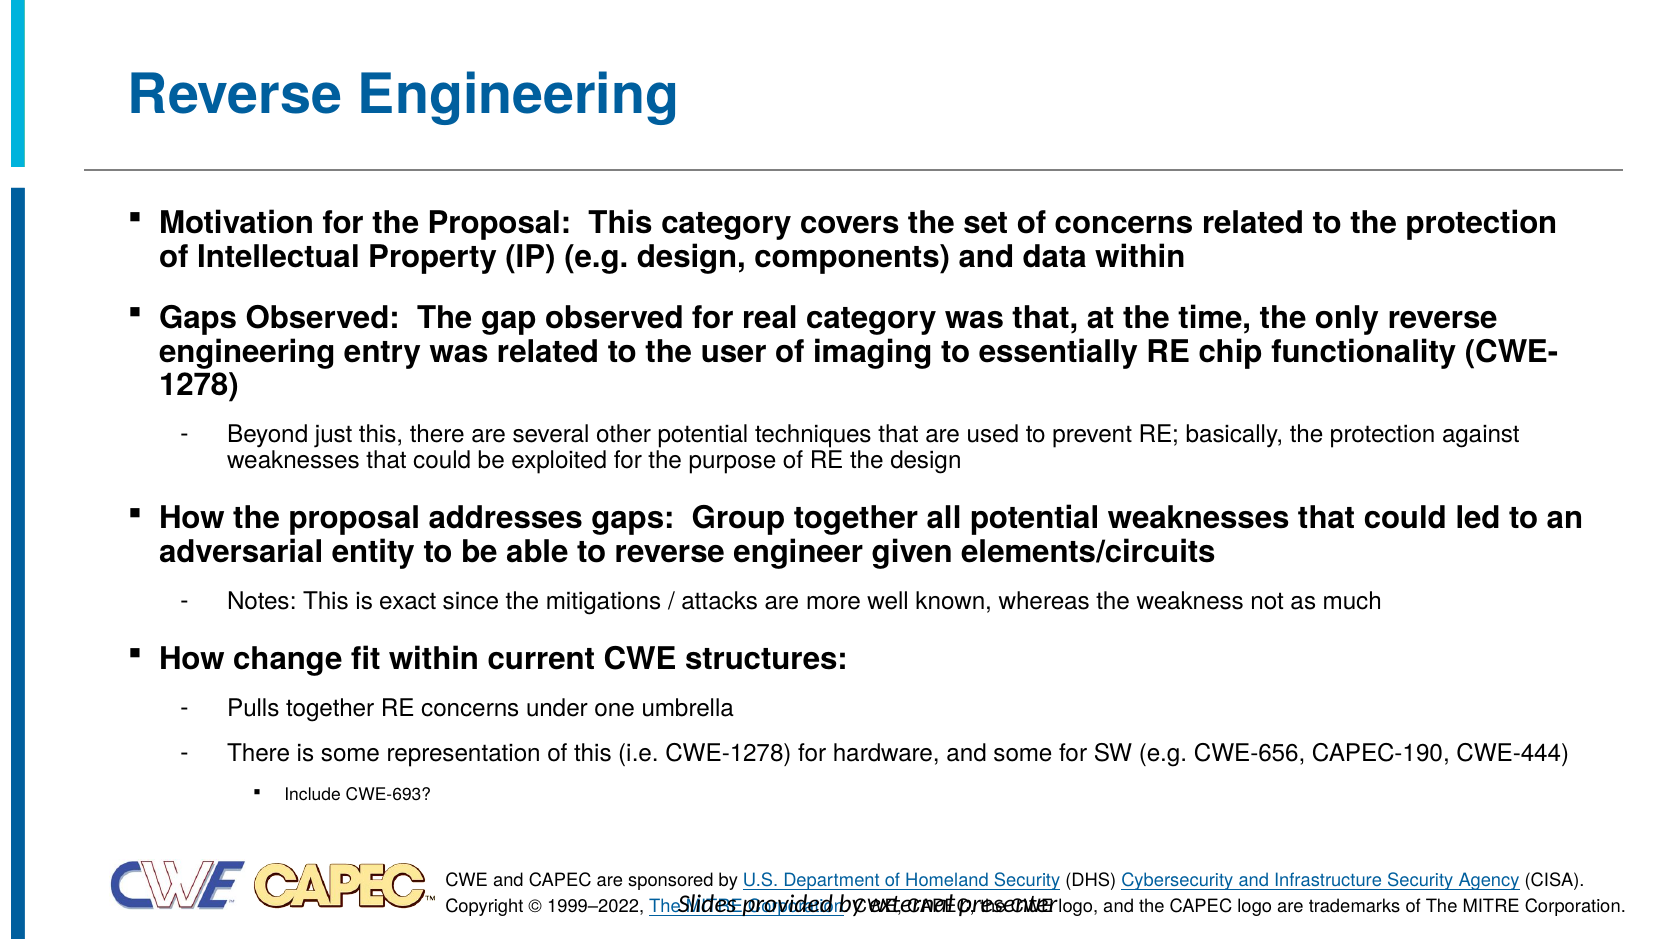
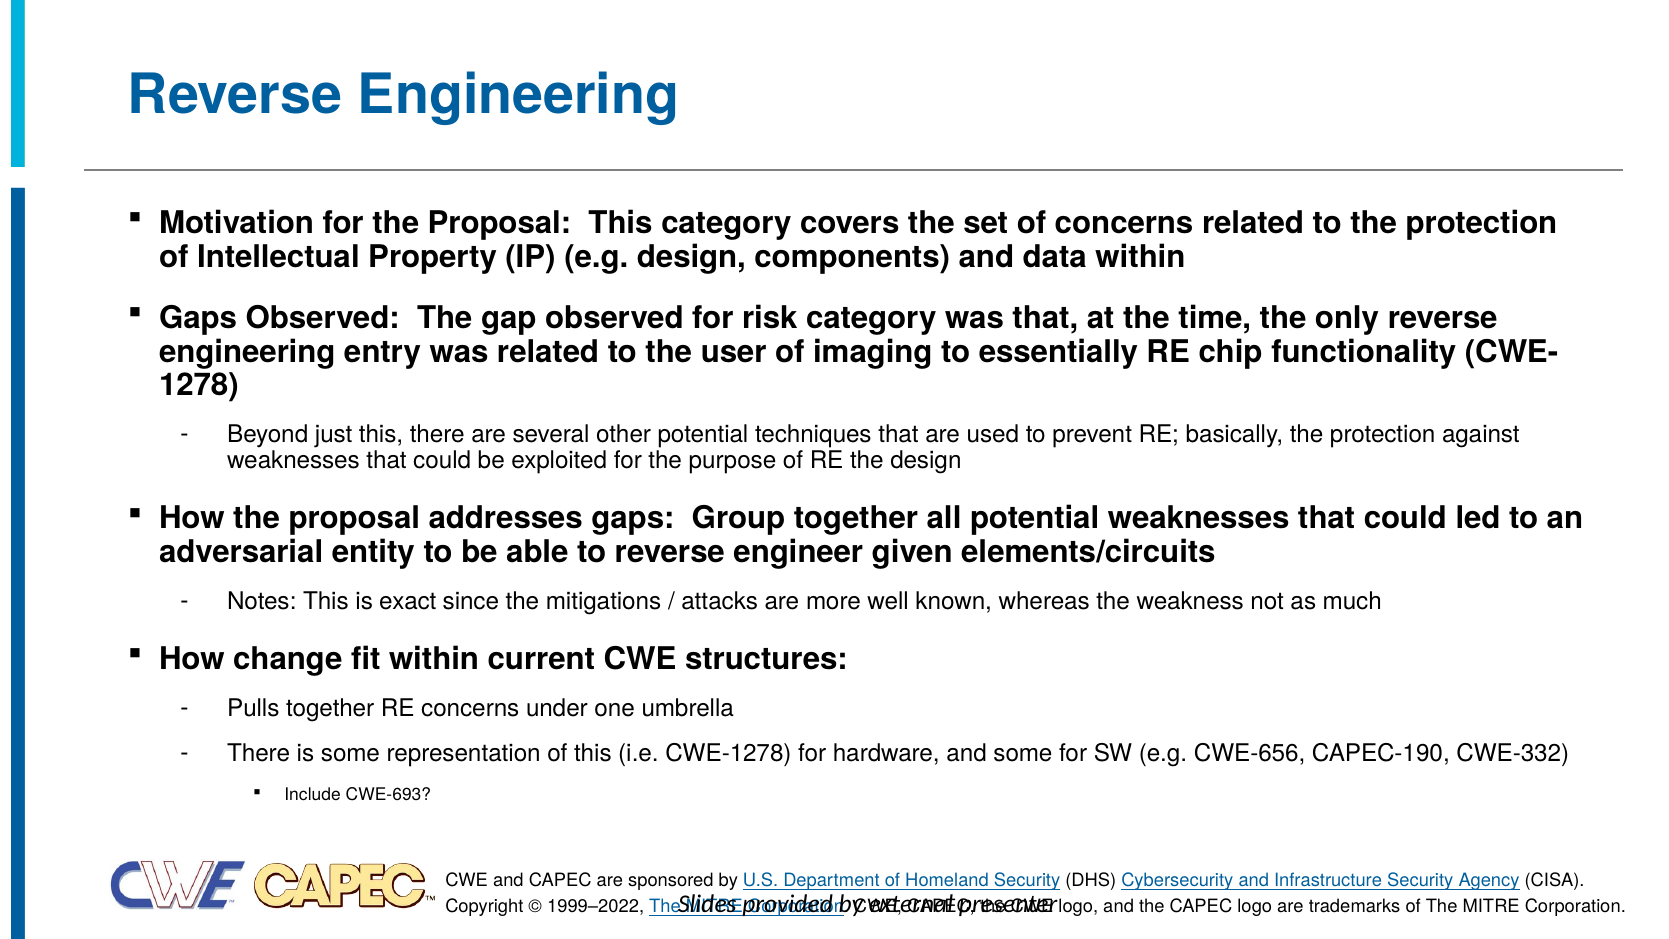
real: real -> risk (770, 318)
CWE-444: CWE-444 -> CWE-332 (1513, 753)
